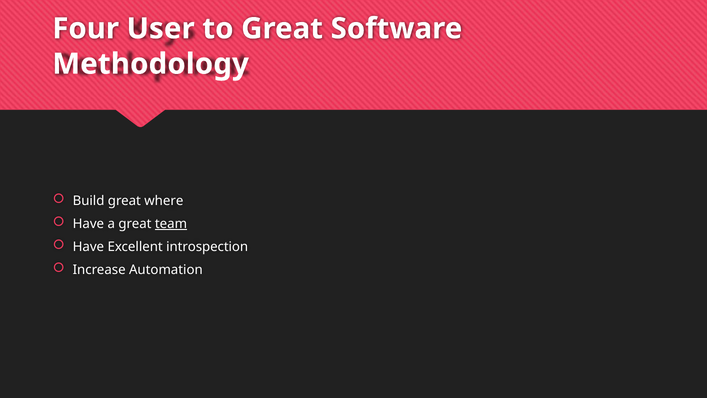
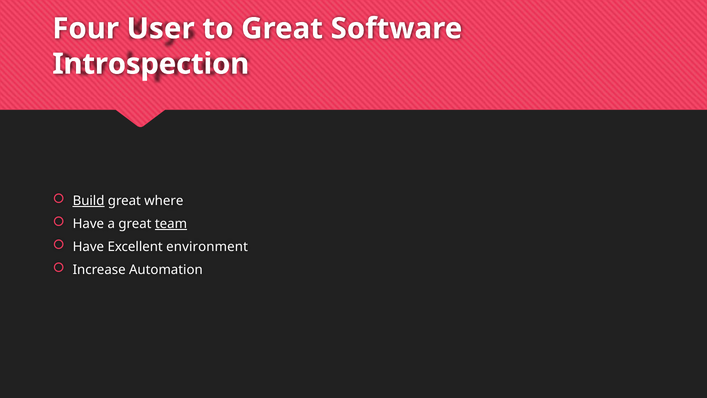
Methodology: Methodology -> Introspection (151, 64)
Build underline: none -> present (89, 201)
introspection: introspection -> environment (207, 247)
